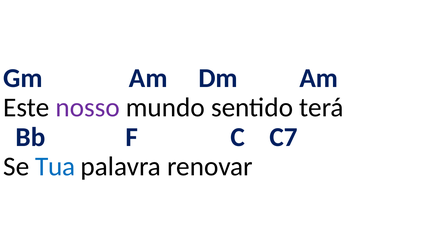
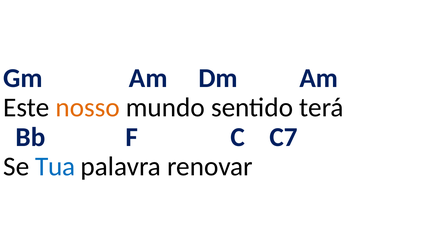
nosso colour: purple -> orange (88, 108)
